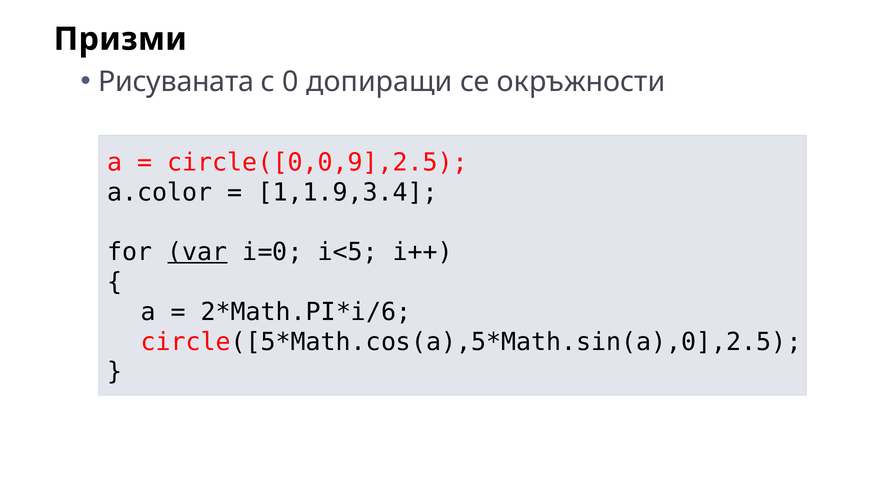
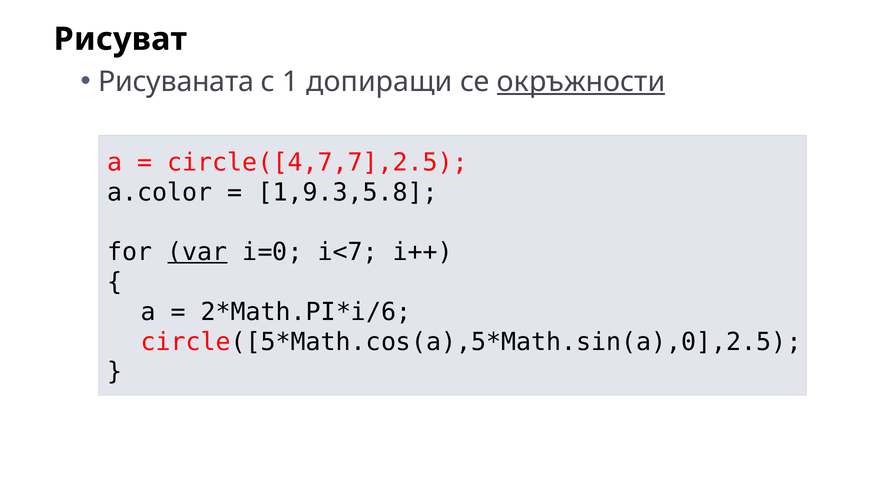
Призми: Призми -> Рисуват (120, 39)
0: 0 -> 1 (291, 82)
окръжности underline: none -> present (581, 82)
circle([0,0,9],2.5: circle([0,0,9],2.5 -> circle([4,7,7],2.5 (318, 163)
1,1.9,3.4: 1,1.9,3.4 -> 1,9.3,5.8 (348, 192)
i<5: i<5 -> i<7 (348, 252)
